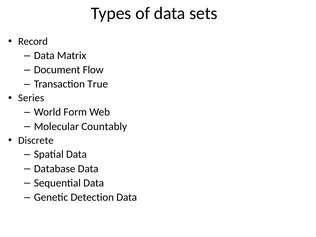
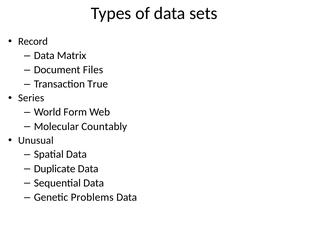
Flow: Flow -> Files (93, 70)
Discrete: Discrete -> Unusual (36, 140)
Database: Database -> Duplicate (55, 169)
Detection: Detection -> Problems (92, 197)
